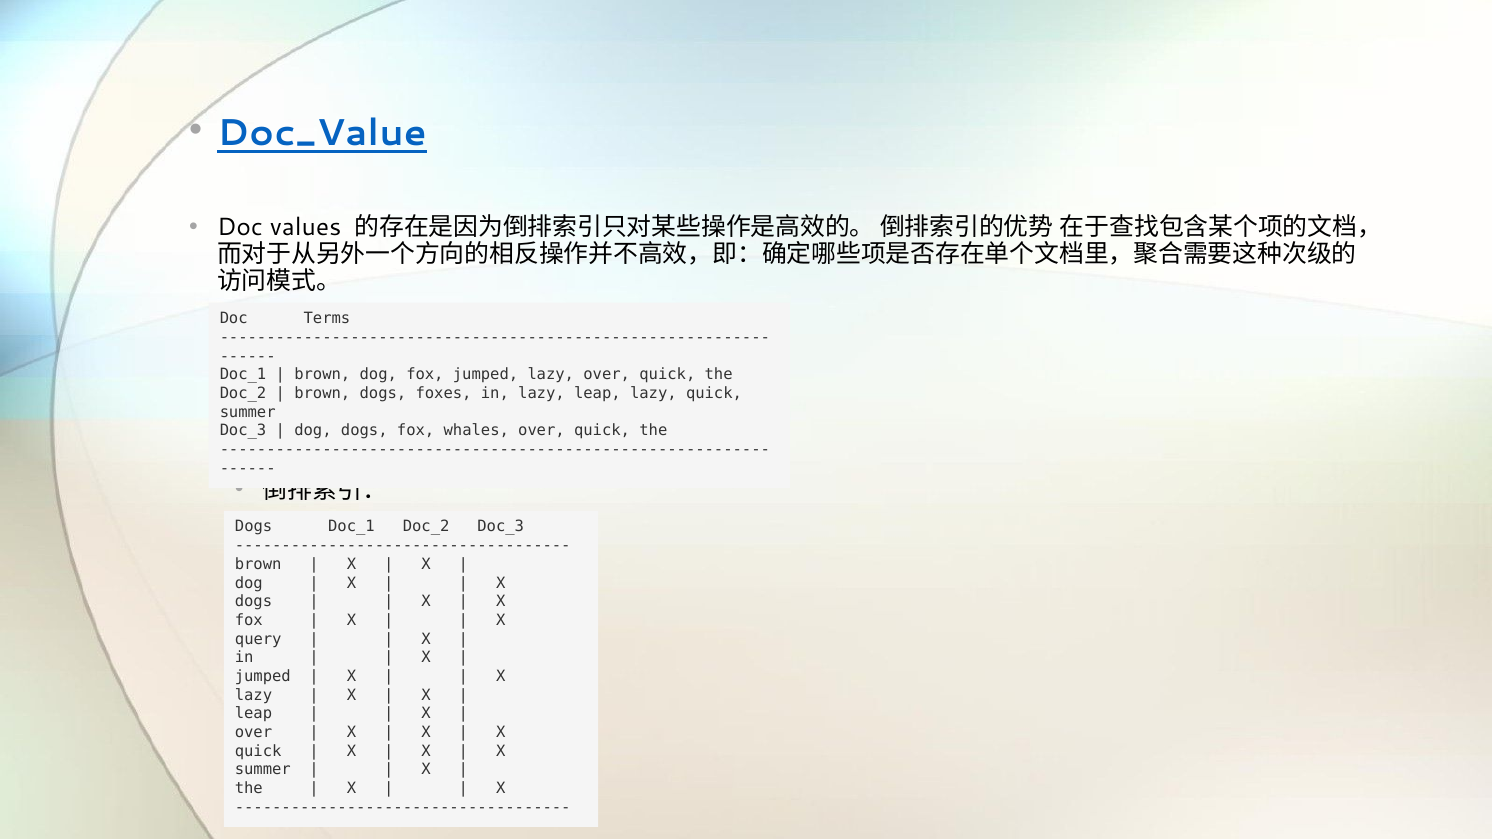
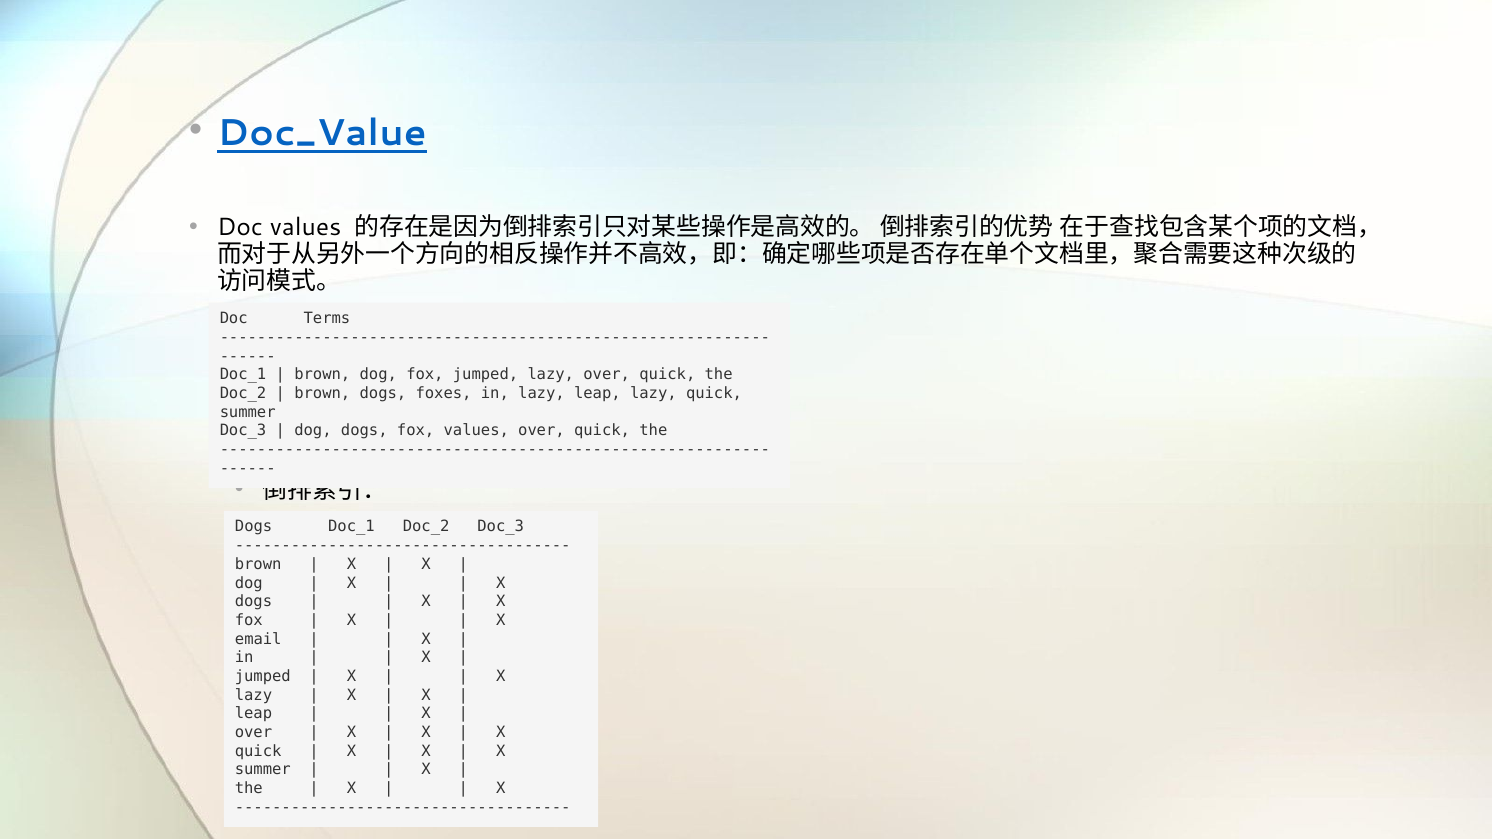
fox whales: whales -> values (476, 431)
query: query -> email (258, 639)
